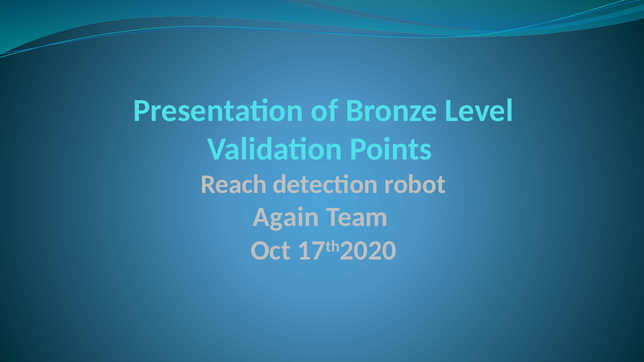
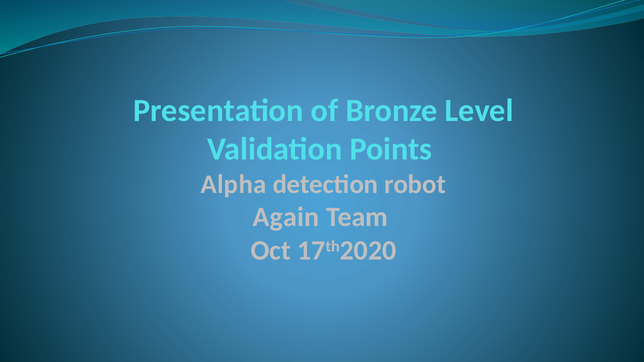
Reach: Reach -> Alpha (234, 184)
